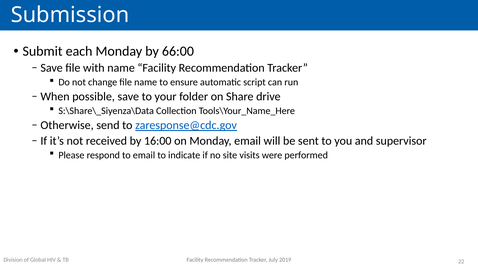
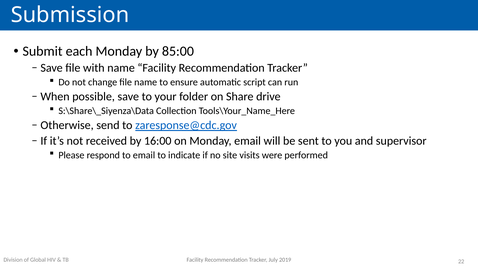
66:00: 66:00 -> 85:00 (178, 51)
